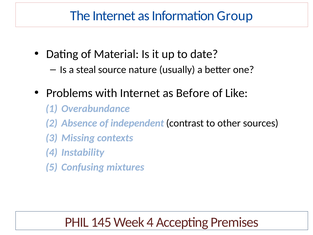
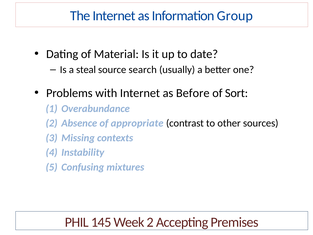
nature: nature -> search (143, 70)
Like: Like -> Sort (237, 93)
independent: independent -> appropriate (137, 123)
Week 4: 4 -> 2 (150, 222)
